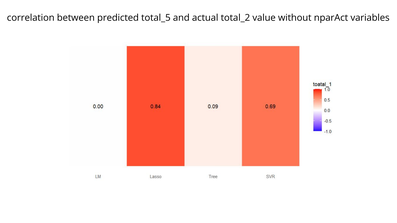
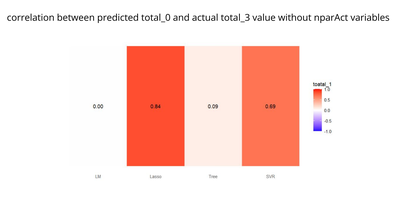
total_5: total_5 -> total_0 (156, 18)
total_2: total_2 -> total_3 (235, 18)
